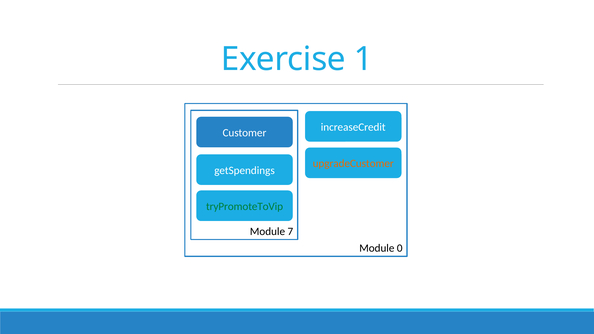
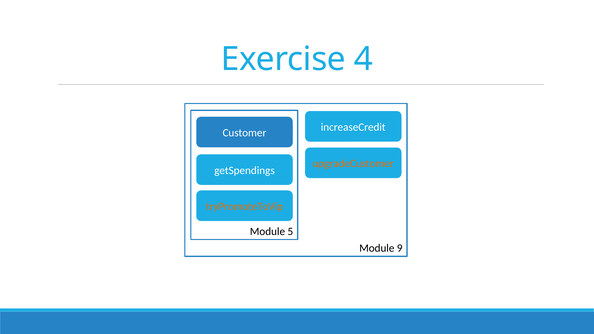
1: 1 -> 4 (363, 59)
tryPromoteToVip colour: green -> orange (245, 207)
7: 7 -> 5 (290, 231)
0: 0 -> 9 (400, 248)
